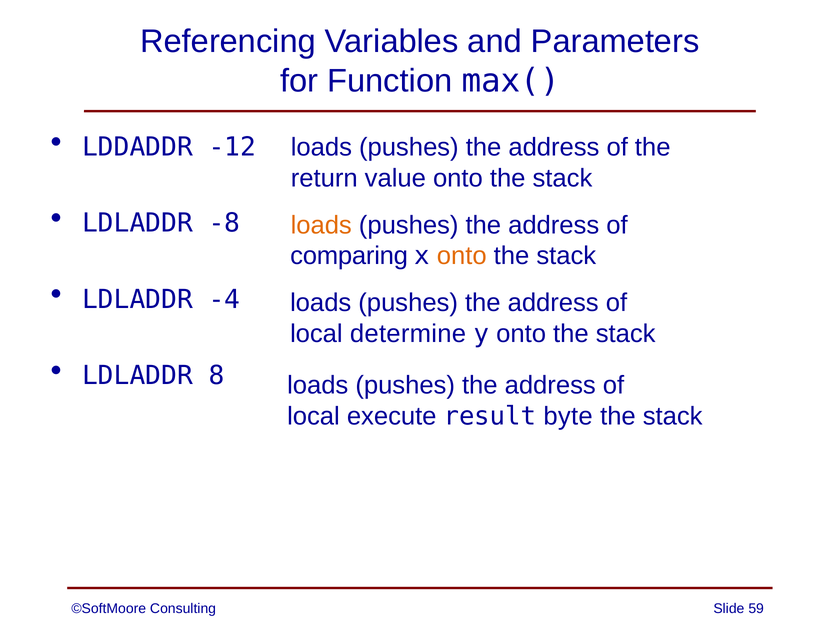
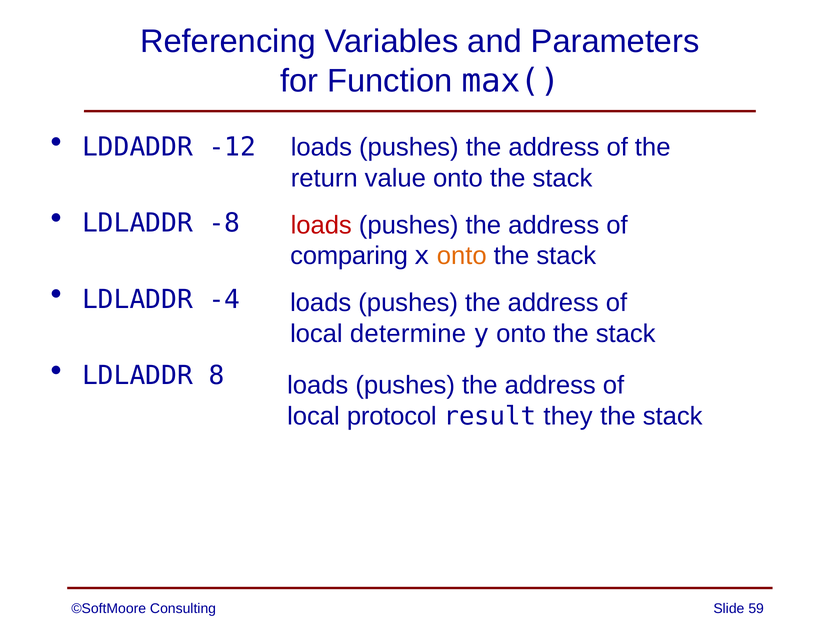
loads colour: orange -> red (321, 225)
execute: execute -> protocol (392, 416)
byte: byte -> they (568, 416)
